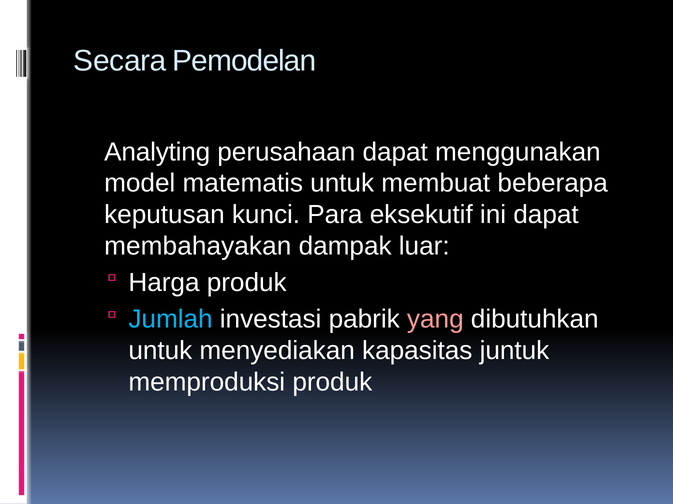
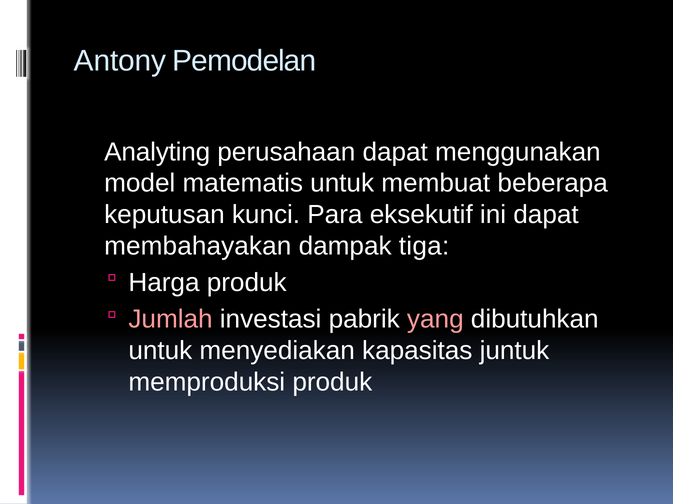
Secara: Secara -> Antony (120, 61)
luar: luar -> tiga (424, 246)
Jumlah colour: light blue -> pink (171, 320)
